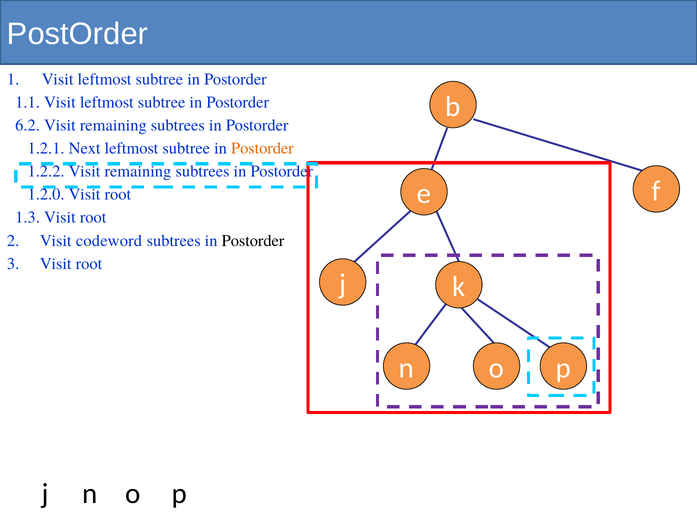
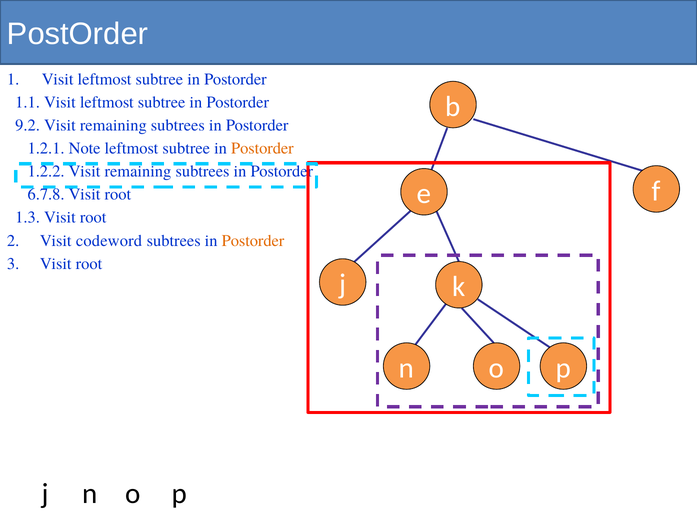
6.2: 6.2 -> 9.2 (28, 125)
Next: Next -> Note (85, 148)
1.2.0: 1.2.0 -> 6.7.8 (46, 194)
Postorder colour: black -> orange (253, 240)
